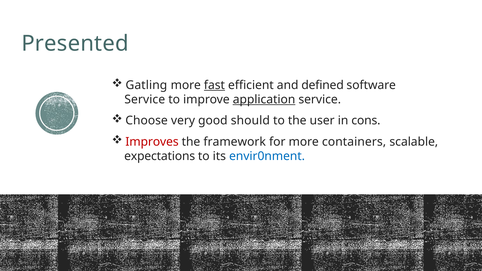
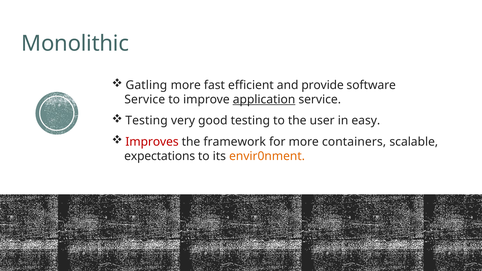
Presented: Presented -> Monolithic (75, 44)
fast underline: present -> none (214, 85)
defined: defined -> provide (323, 85)
Choose: Choose -> Testing (147, 121)
good should: should -> testing (250, 121)
cons: cons -> easy (366, 121)
envir0nment colour: blue -> orange (267, 156)
